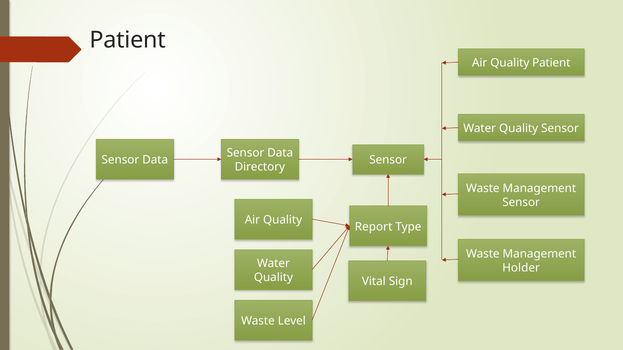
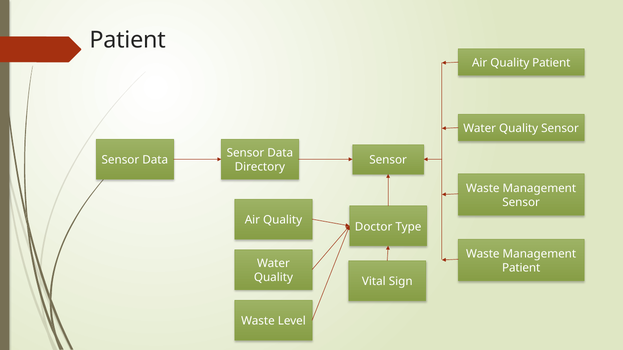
Report: Report -> Doctor (374, 227)
Holder: Holder -> Patient (521, 268)
